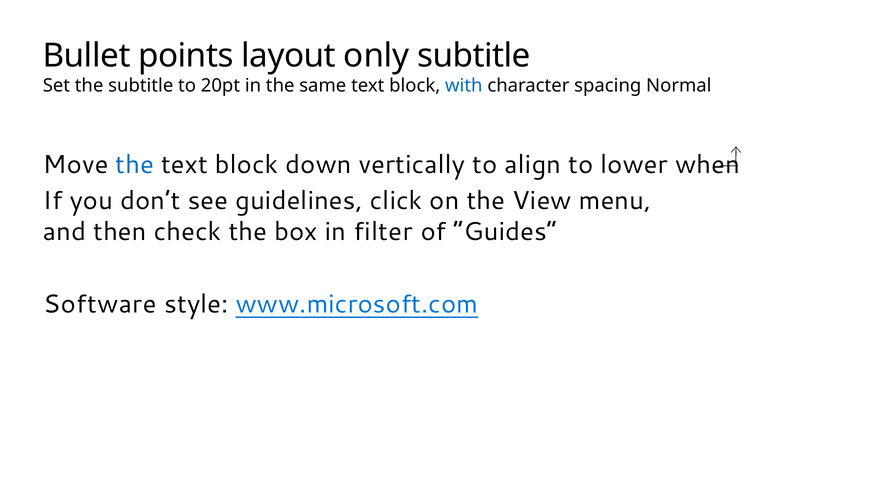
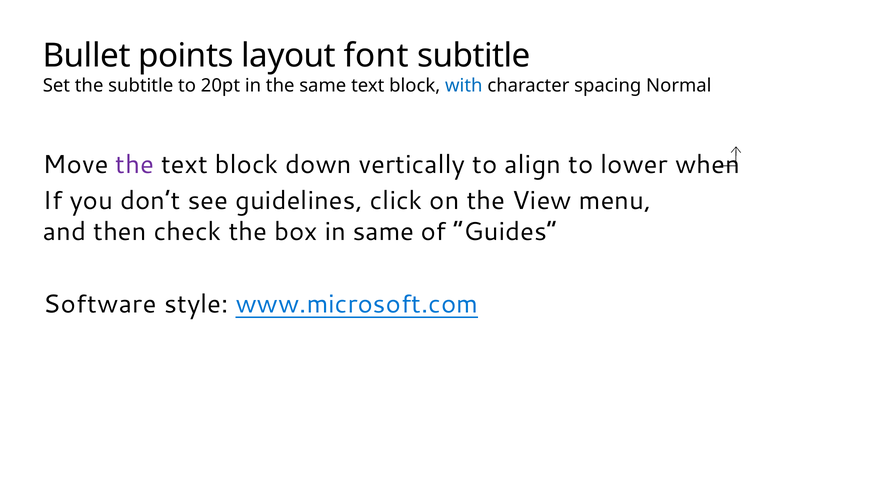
only: only -> font (376, 56)
the colour: blue -> purple (135, 165)
in filter: filter -> same (383, 232)
